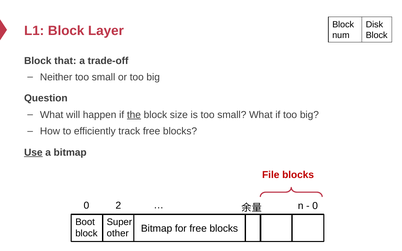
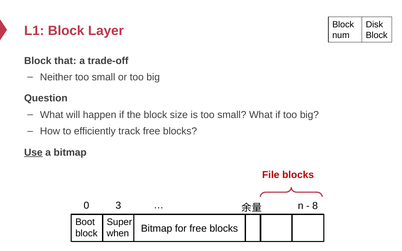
the underline: present -> none (134, 115)
2: 2 -> 3 (118, 206)
0: 0 -> 8 (315, 206)
other: other -> when (118, 234)
